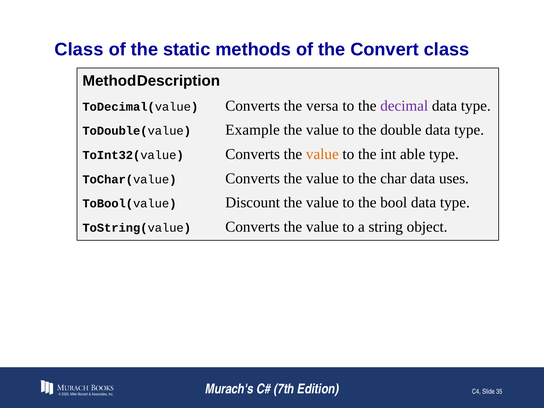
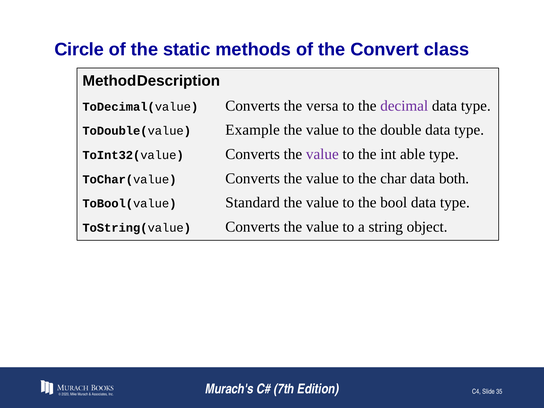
Class: Class -> Circle (79, 49)
value colour: orange -> purple (322, 154)
uses: uses -> both (454, 178)
Discount: Discount -> Standard (253, 203)
